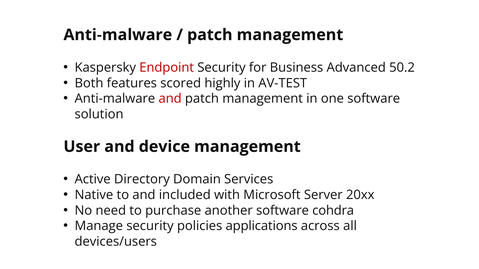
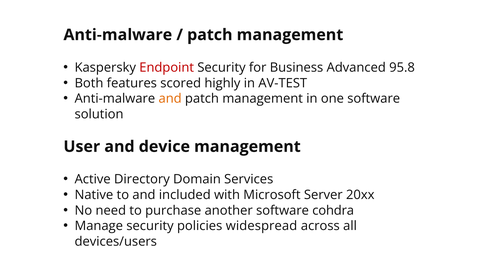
50.2: 50.2 -> 95.8 (402, 68)
and colour: red -> orange (170, 99)
applications: applications -> widespread (261, 226)
